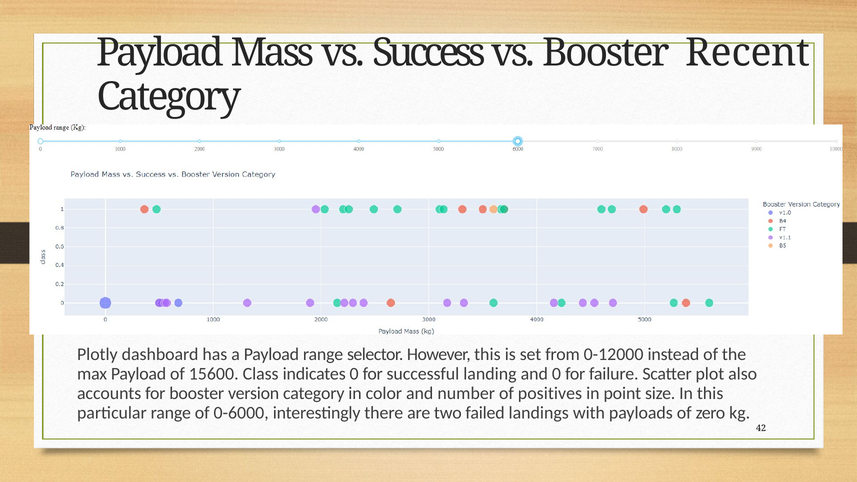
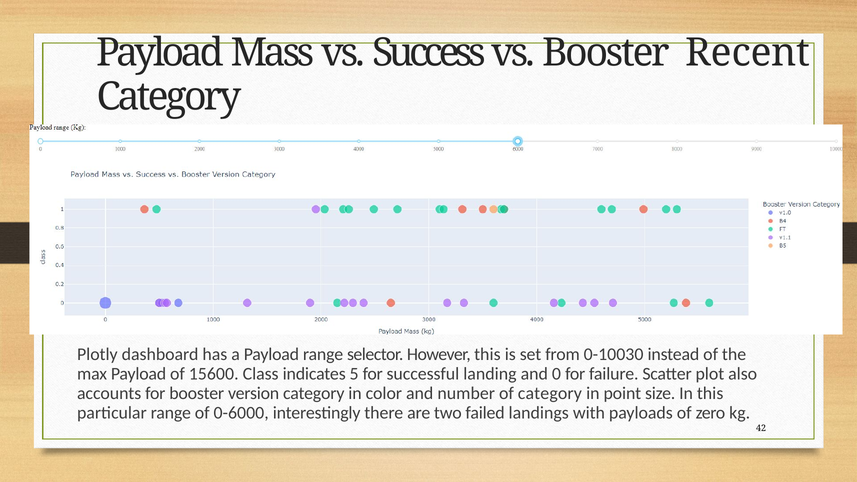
0-12000: 0-12000 -> 0-10030 (614, 355)
indicates 0: 0 -> 5 (354, 374)
of positives: positives -> category (550, 394)
